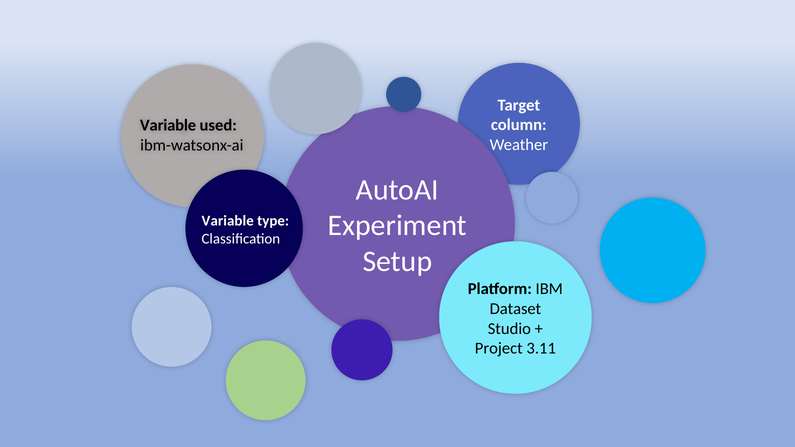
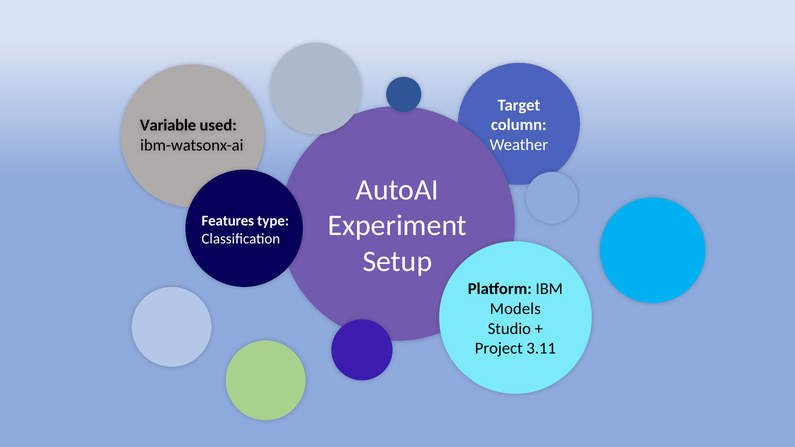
Variable: Variable -> Features (228, 221)
Dataset: Dataset -> Models (515, 309)
